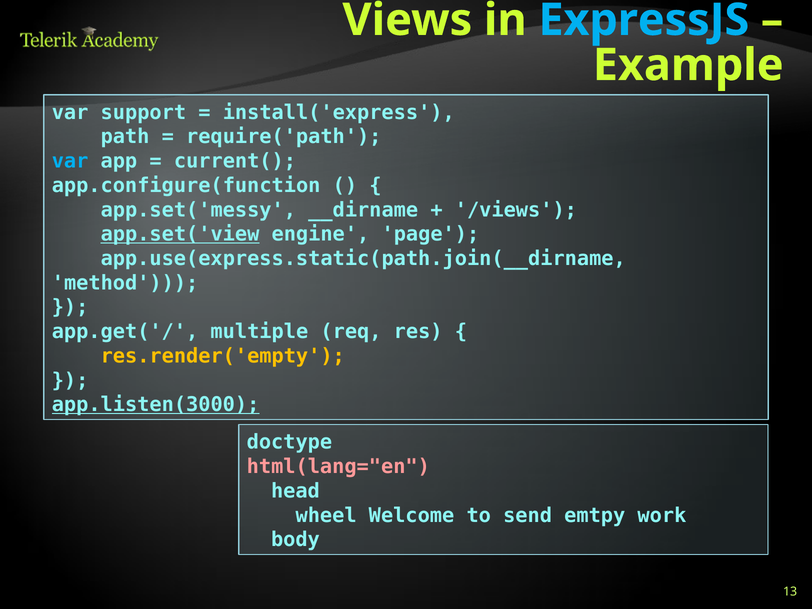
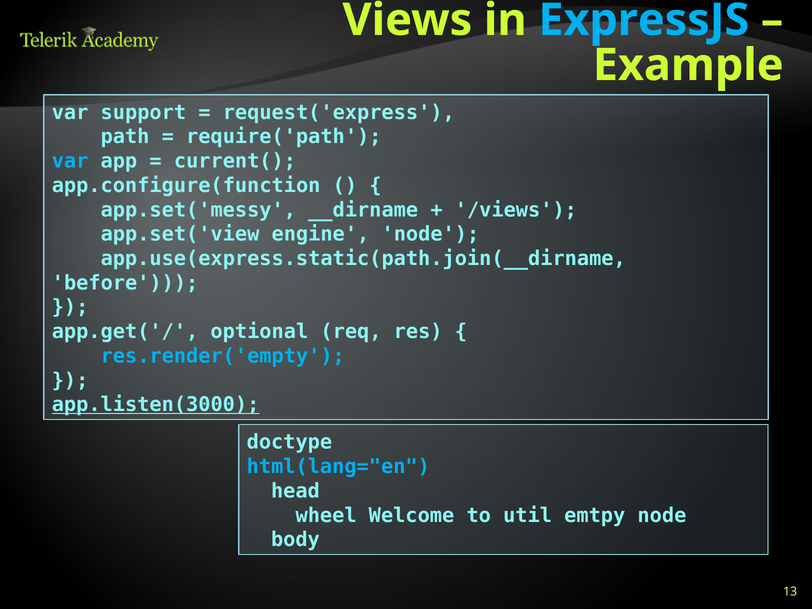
install('express: install('express -> request('express (339, 112)
app.set('view underline: present -> none (180, 234)
engine page: page -> node (430, 234)
method: method -> before (125, 283)
multiple: multiple -> optional (259, 332)
res.render('empty colour: yellow -> light blue (223, 356)
html(lang="en colour: pink -> light blue (338, 467)
send: send -> util (528, 515)
emtpy work: work -> node (662, 515)
